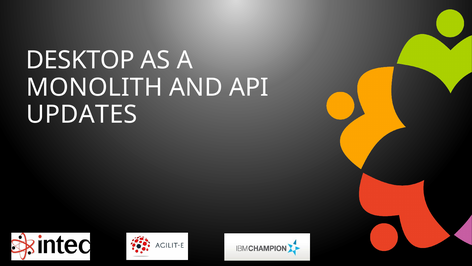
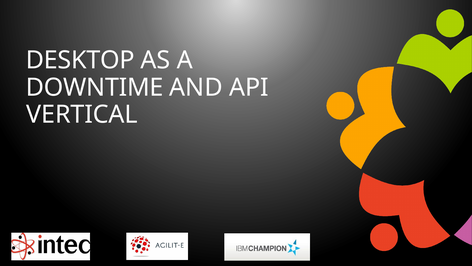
MONOLITH: MONOLITH -> DOWNTIME (95, 87)
UPDATES: UPDATES -> VERTICAL (82, 114)
